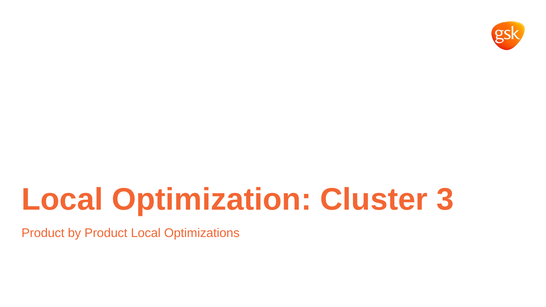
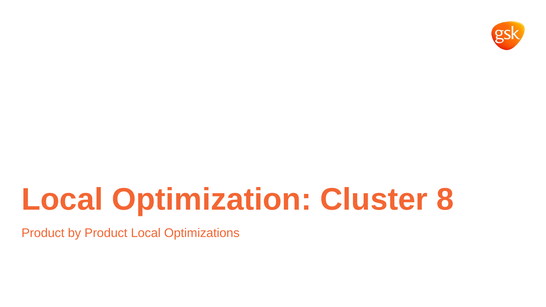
3: 3 -> 8 (445, 199)
